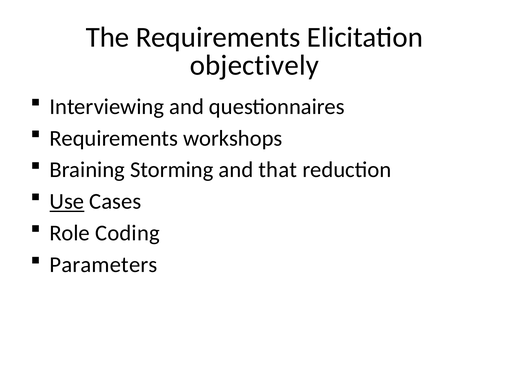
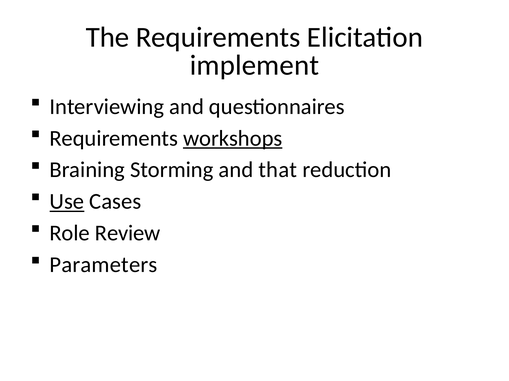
objectively: objectively -> implement (254, 65)
workshops underline: none -> present (233, 139)
Coding: Coding -> Review (128, 234)
